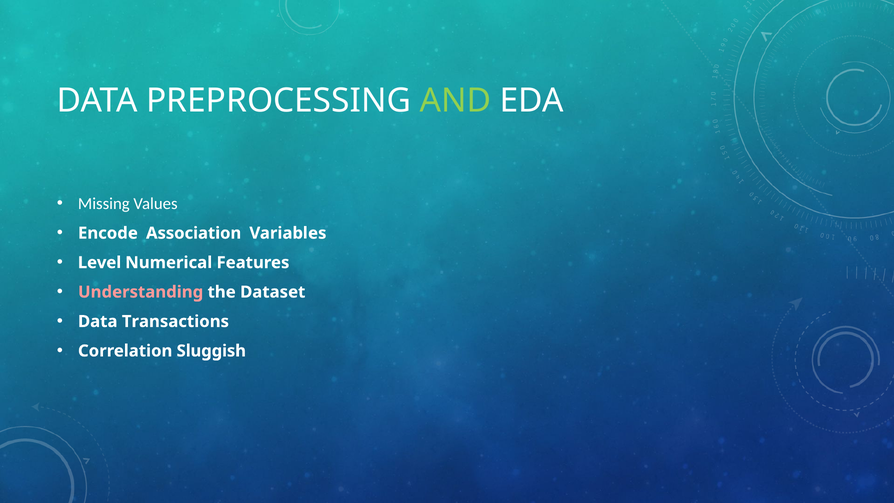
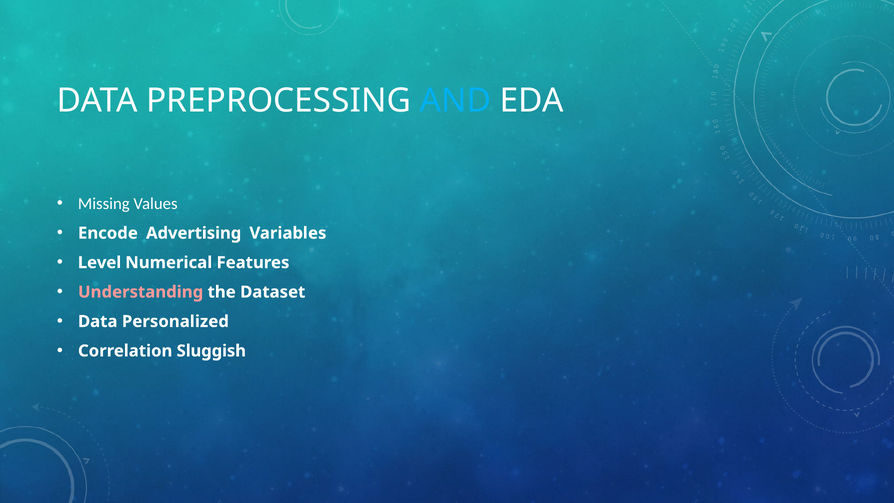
AND colour: light green -> light blue (455, 100)
Association: Association -> Advertising (194, 233)
Transactions: Transactions -> Personalized (175, 321)
